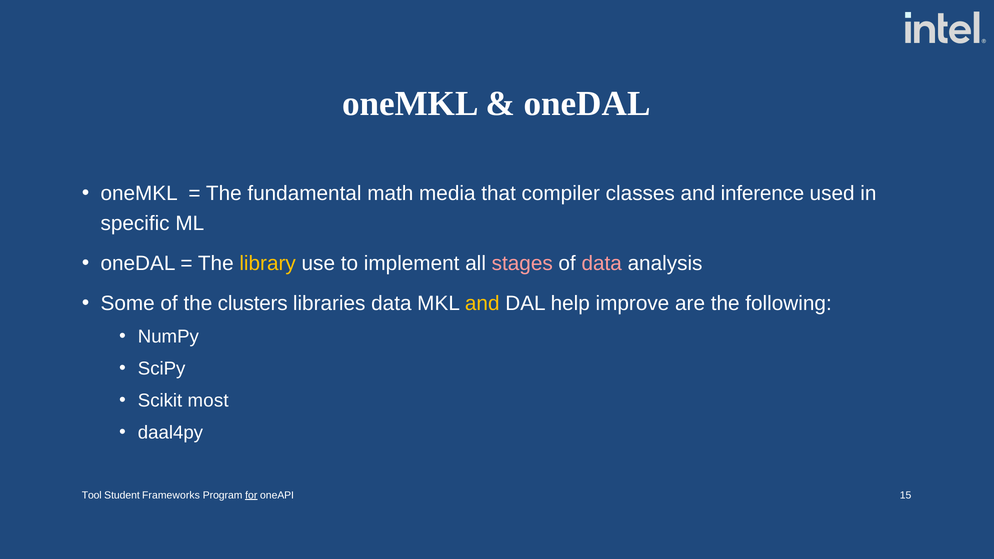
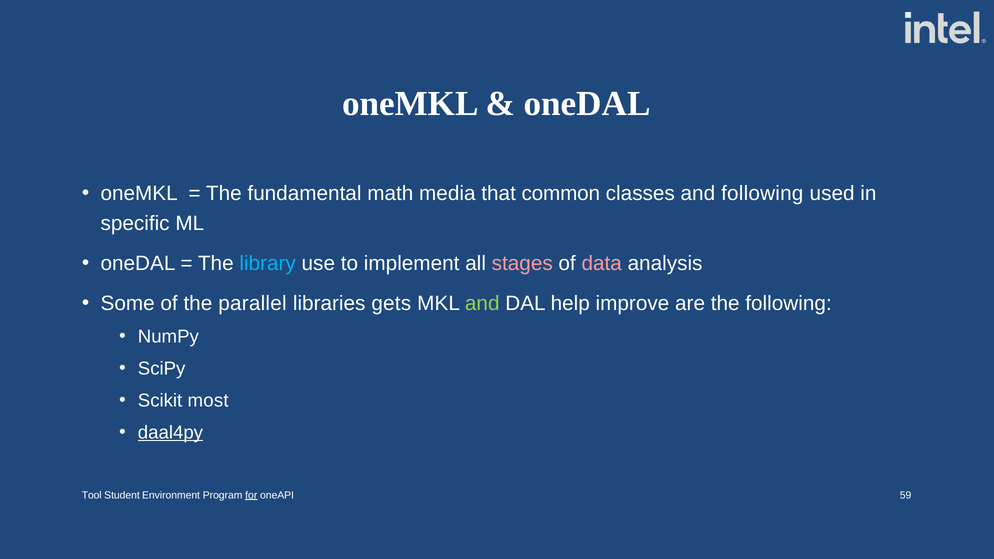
compiler: compiler -> common (561, 193)
and inference: inference -> following (762, 193)
library colour: yellow -> light blue (268, 263)
clusters: clusters -> parallel (252, 304)
libraries data: data -> gets (391, 304)
and colour: yellow -> light green (482, 304)
daal4py underline: none -> present (170, 433)
Frameworks: Frameworks -> Environment (171, 495)
15: 15 -> 59 (906, 495)
